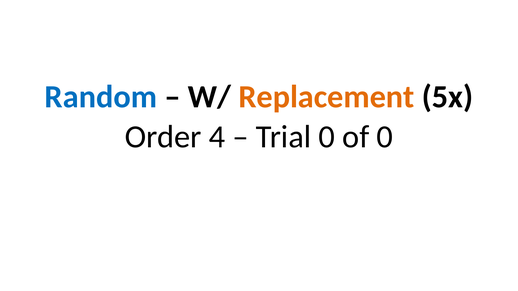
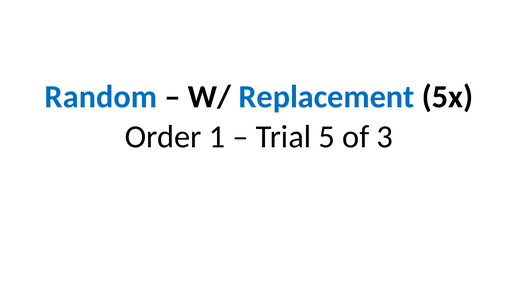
Replacement colour: orange -> blue (326, 97)
4: 4 -> 1 (217, 137)
Trial 0: 0 -> 5 (327, 137)
of 0: 0 -> 3 (385, 137)
